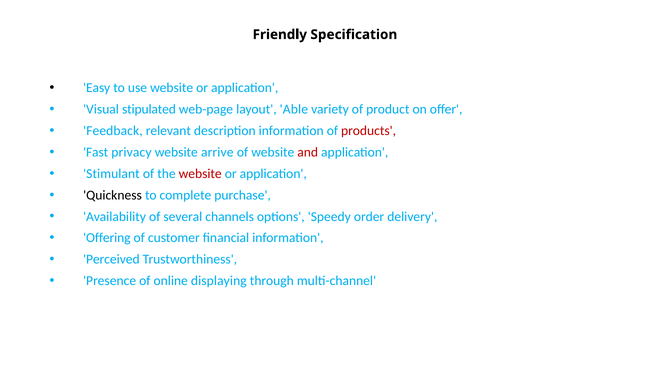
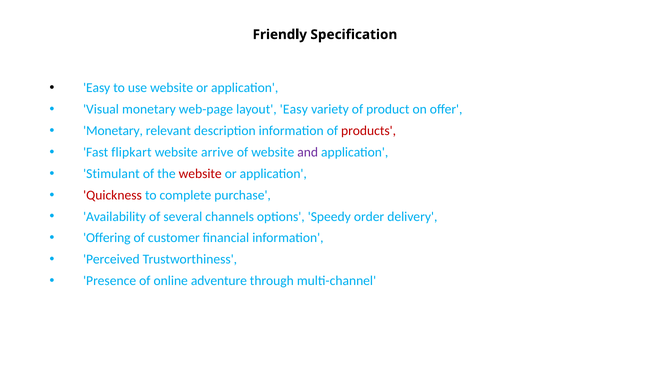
Visual stipulated: stipulated -> monetary (149, 109)
layout Able: Able -> Easy (294, 109)
Feedback: Feedback -> Monetary (113, 131)
privacy: privacy -> flipkart (131, 152)
and colour: red -> purple (308, 152)
Quickness colour: black -> red (113, 195)
displaying: displaying -> adventure (219, 281)
